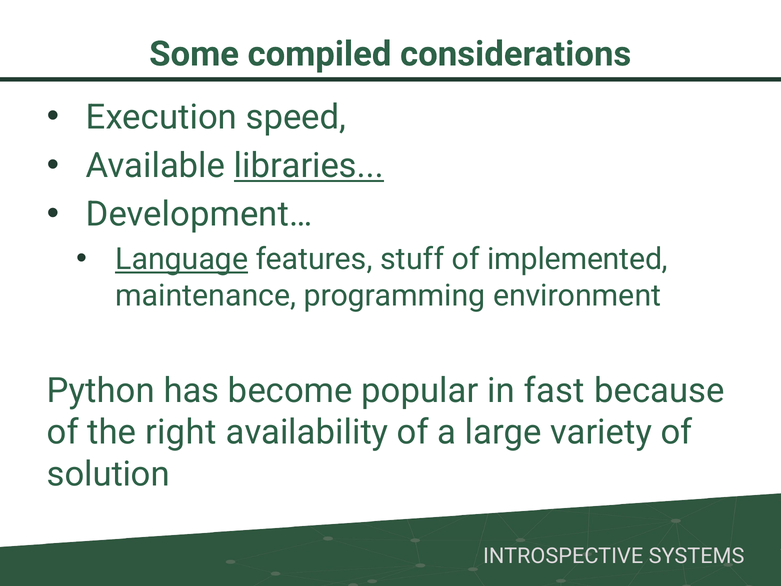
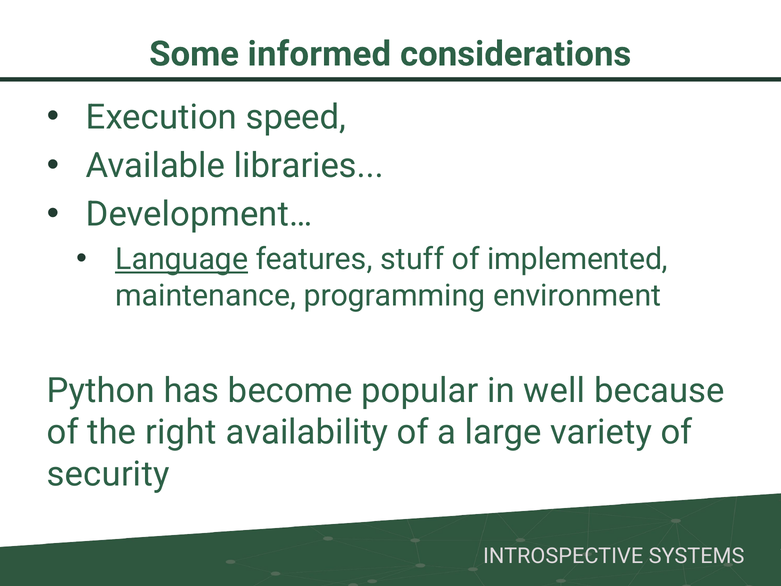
compiled: compiled -> informed (319, 54)
libraries underline: present -> none (309, 166)
fast: fast -> well (554, 391)
solution: solution -> security (108, 474)
